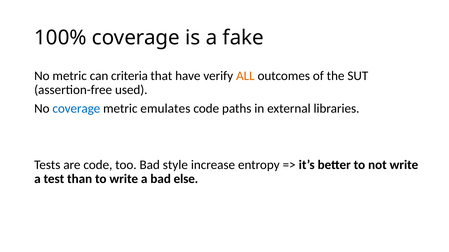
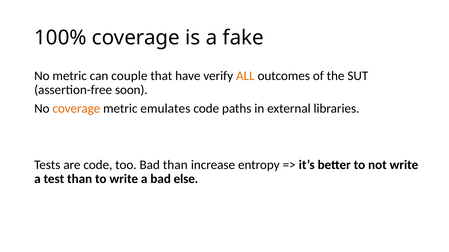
criteria: criteria -> couple (129, 76)
used: used -> soon (131, 90)
coverage colour: blue -> orange (76, 109)
Bad style: style -> than (175, 165)
